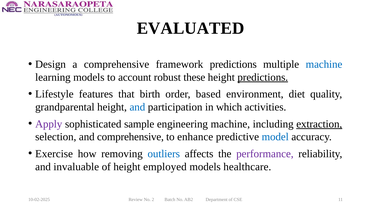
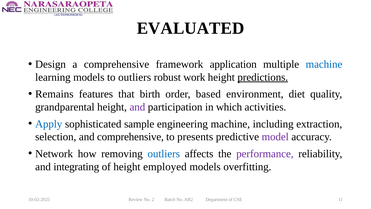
framework predictions: predictions -> application (233, 64)
to account: account -> outliers (135, 77)
these: these -> work (194, 77)
Lifestyle: Lifestyle -> Remains (54, 94)
and colour: blue -> purple (137, 107)
Apply colour: purple -> blue (49, 124)
extraction underline: present -> none (319, 124)
enhance: enhance -> presents (195, 137)
model colour: blue -> purple (275, 137)
Exercise: Exercise -> Network (54, 154)
invaluable: invaluable -> integrating (76, 166)
healthcare: healthcare -> overfitting (247, 166)
